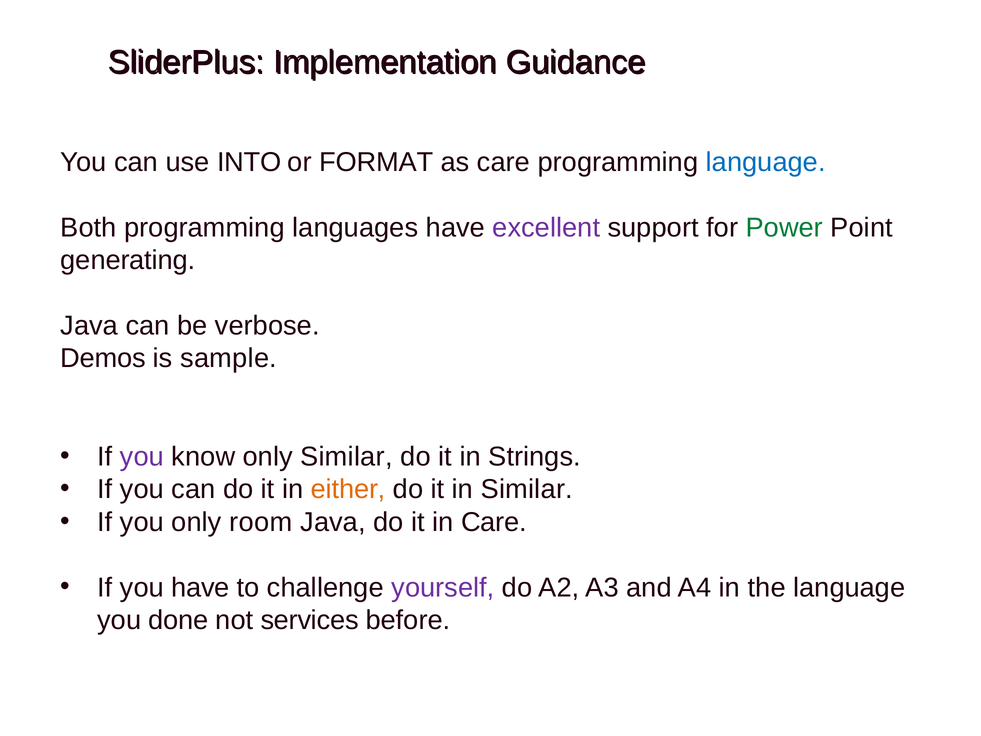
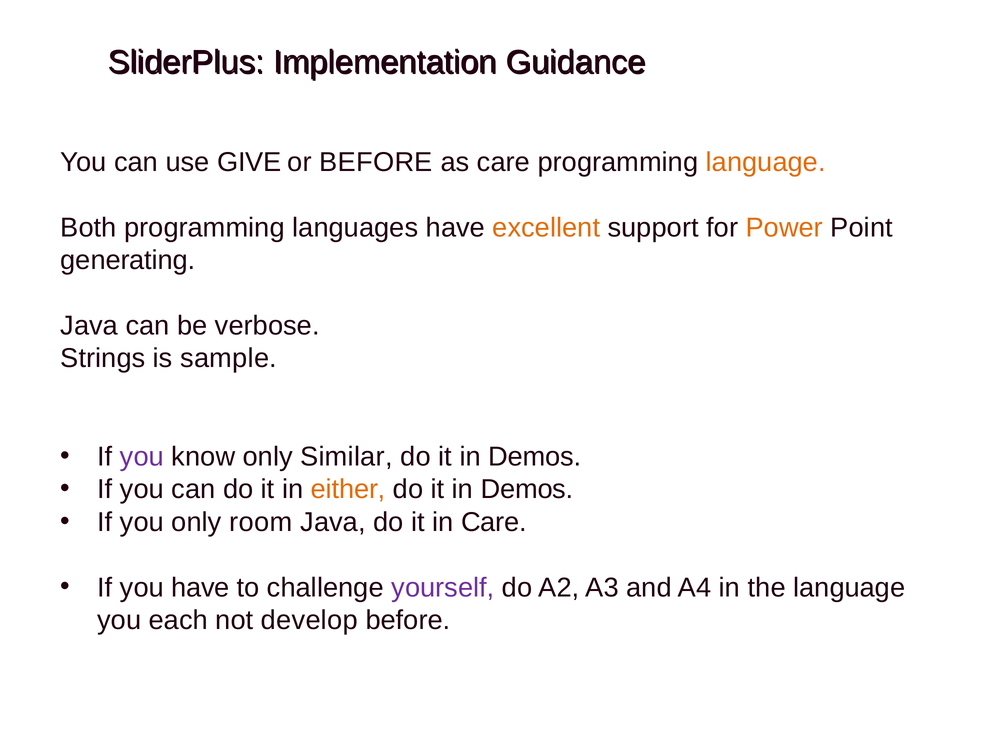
INTO: INTO -> GIVE (249, 162)
or FORMAT: FORMAT -> BEFORE (376, 162)
language colour: blue -> orange (766, 162)
excellent colour: purple -> orange (546, 227)
Power colour: green -> orange (784, 227)
Demos: Demos -> Strings (103, 358)
Strings: Strings -> Demos (535, 456)
Similar: Similar -> Demos (527, 489)
done: done -> each (178, 620)
services: services -> develop (309, 620)
